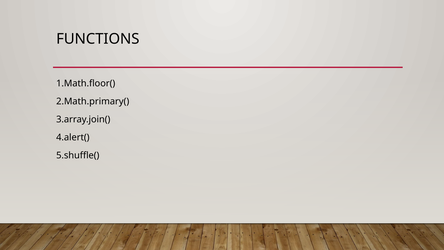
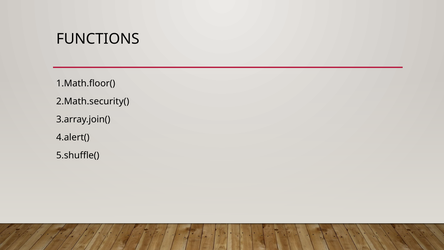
2.Math.primary(: 2.Math.primary( -> 2.Math.security( (93, 101)
